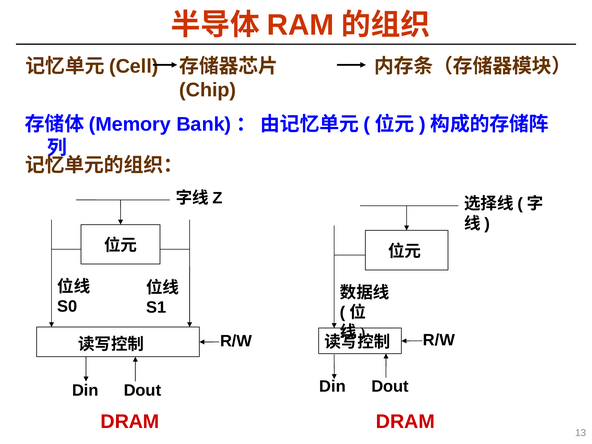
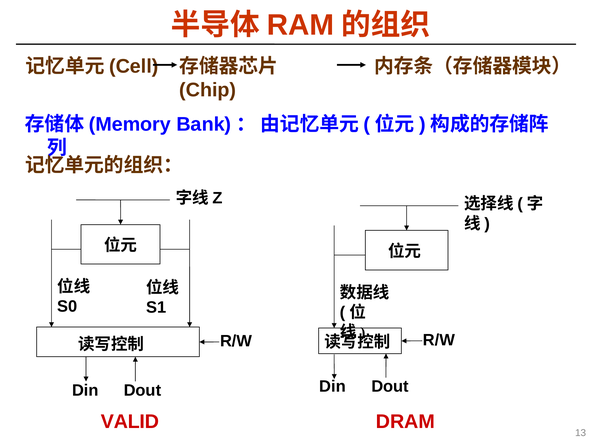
DRAM: DRAM -> VALID (130, 422)
